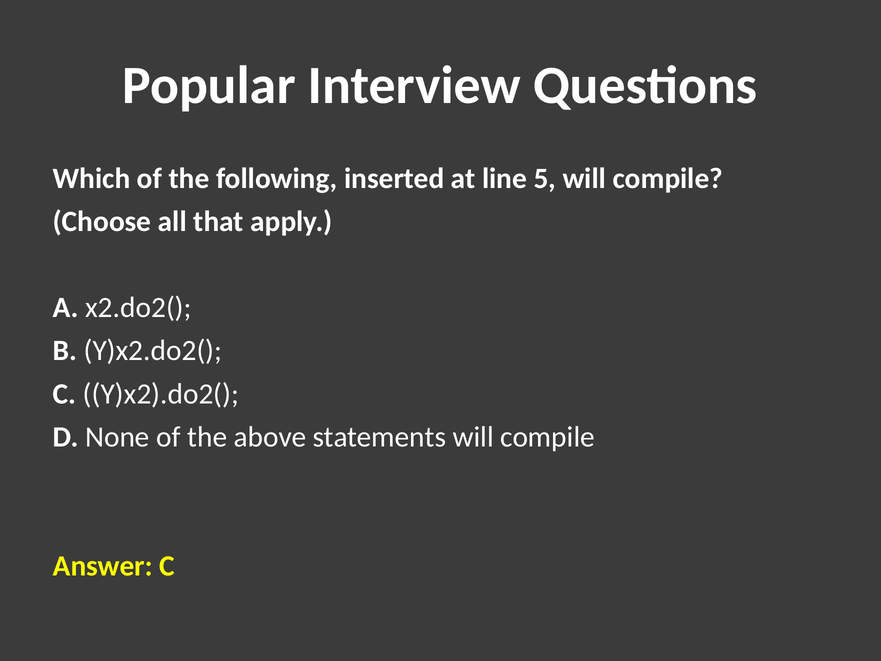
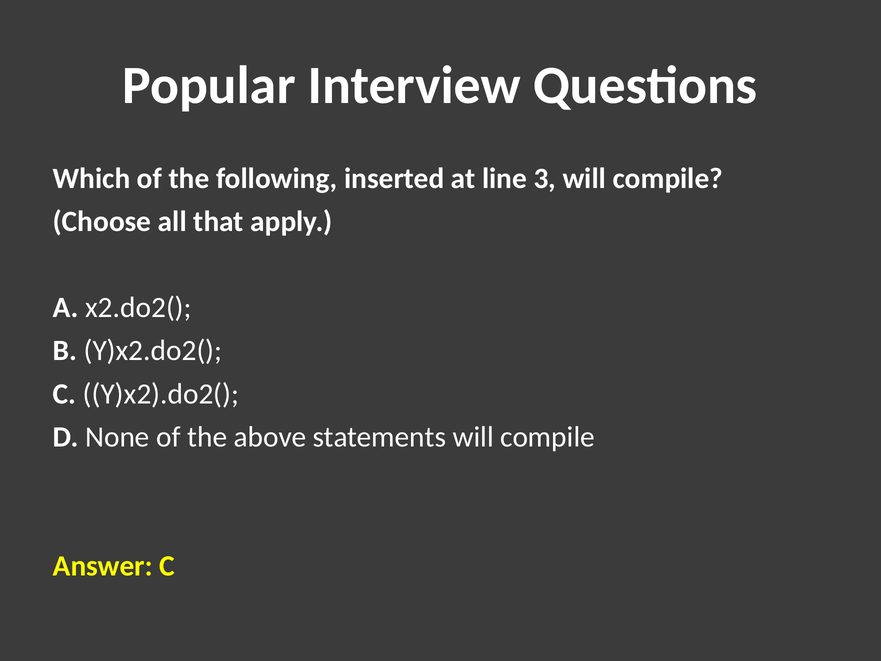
5: 5 -> 3 (545, 178)
